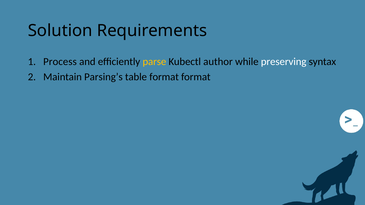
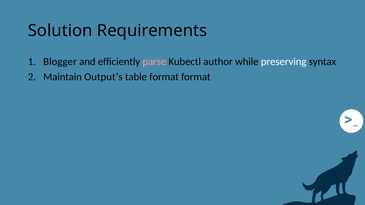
Process: Process -> Blogger (60, 62)
parse colour: yellow -> pink (154, 62)
Parsing’s: Parsing’s -> Output’s (103, 77)
